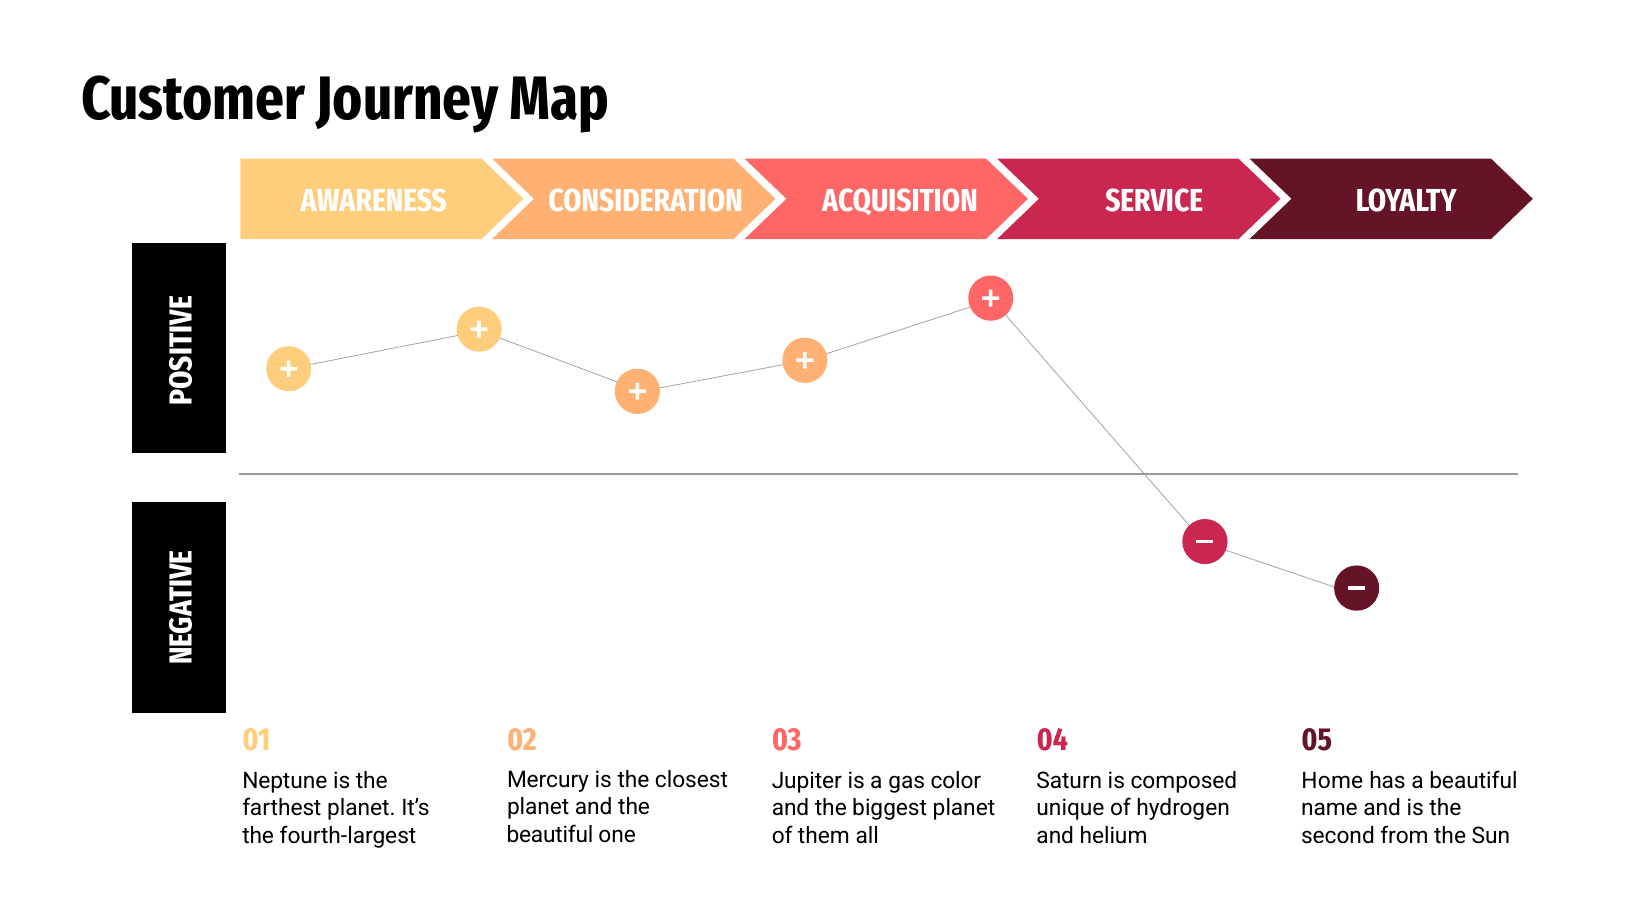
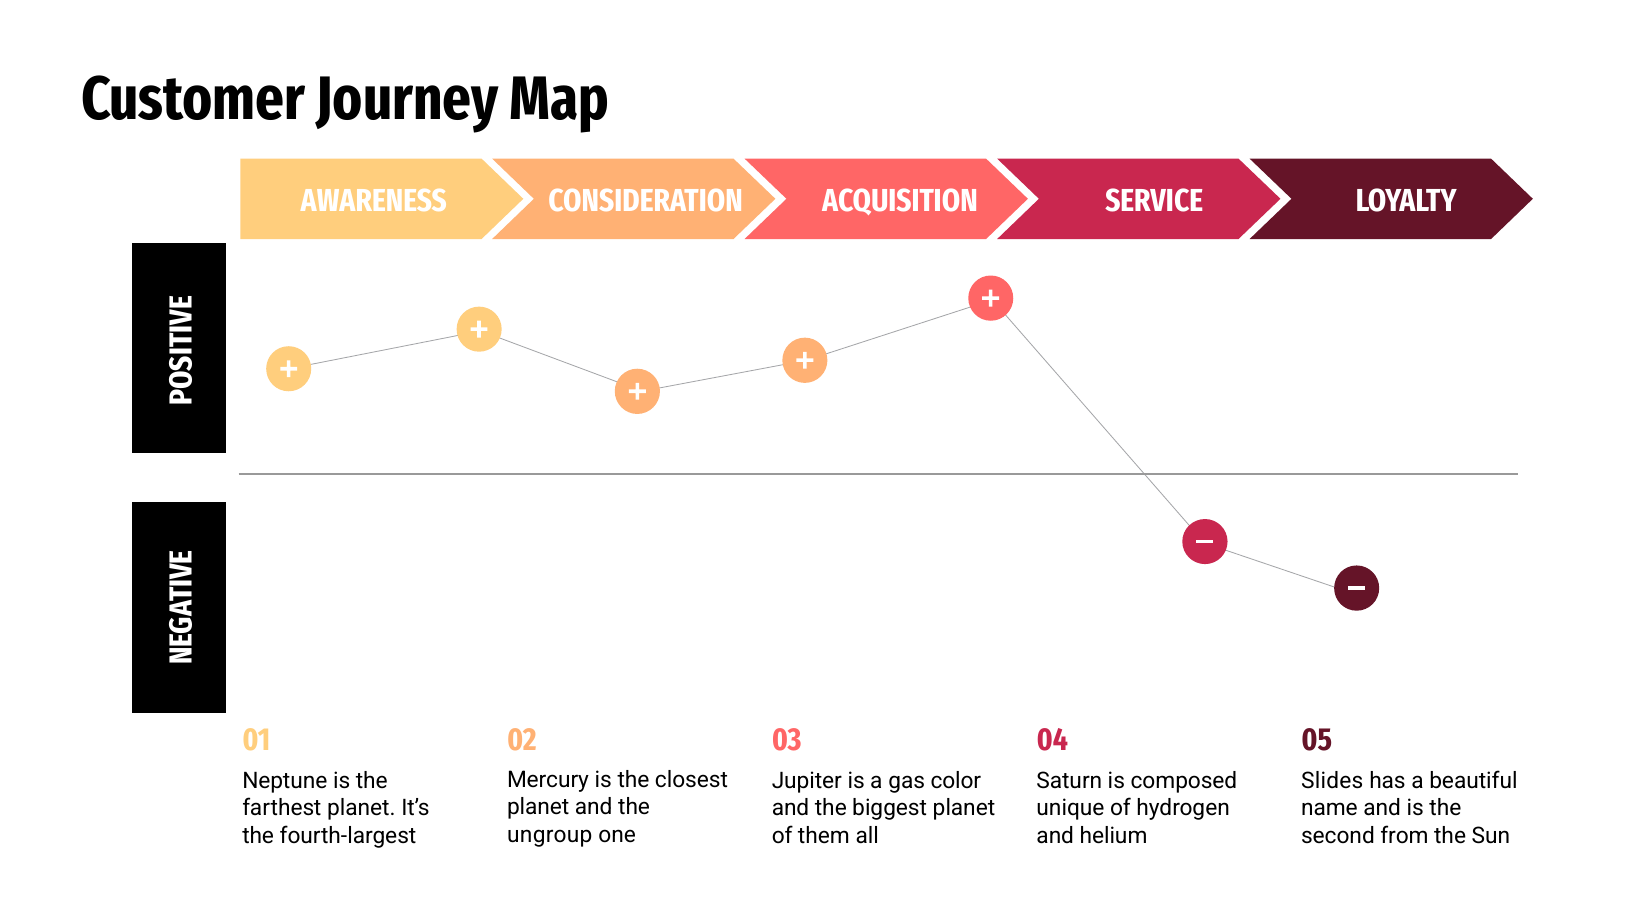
Home: Home -> Slides (1332, 781)
beautiful: beautiful -> ungroup (550, 835)
